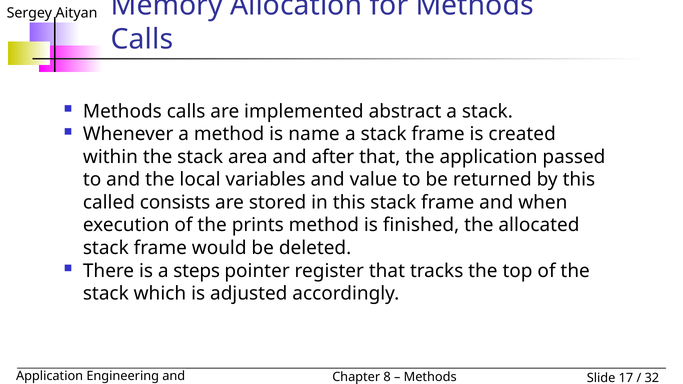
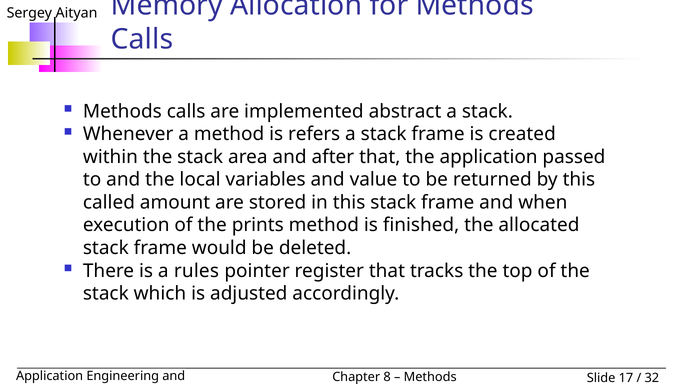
name: name -> refers (314, 134)
consists: consists -> amount (175, 203)
steps: steps -> rules (196, 271)
